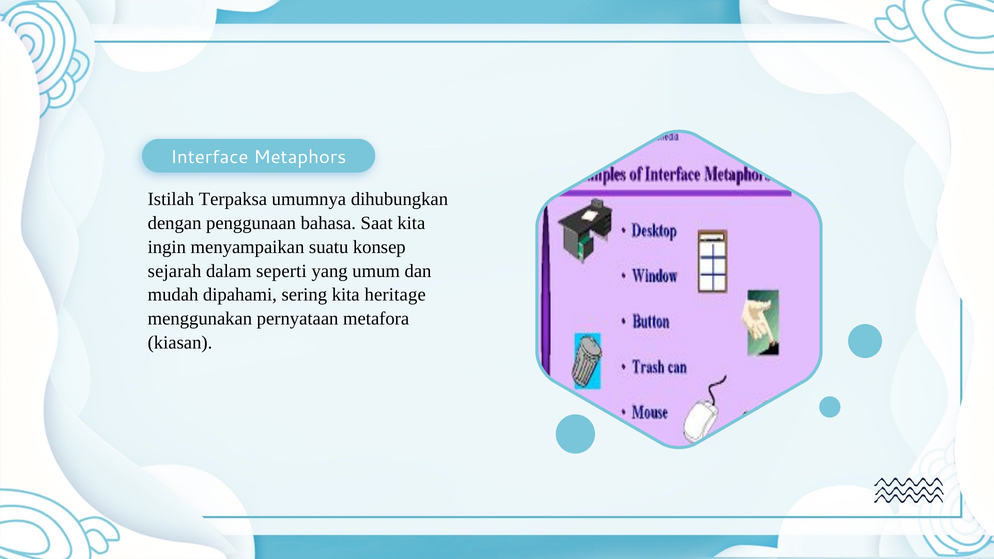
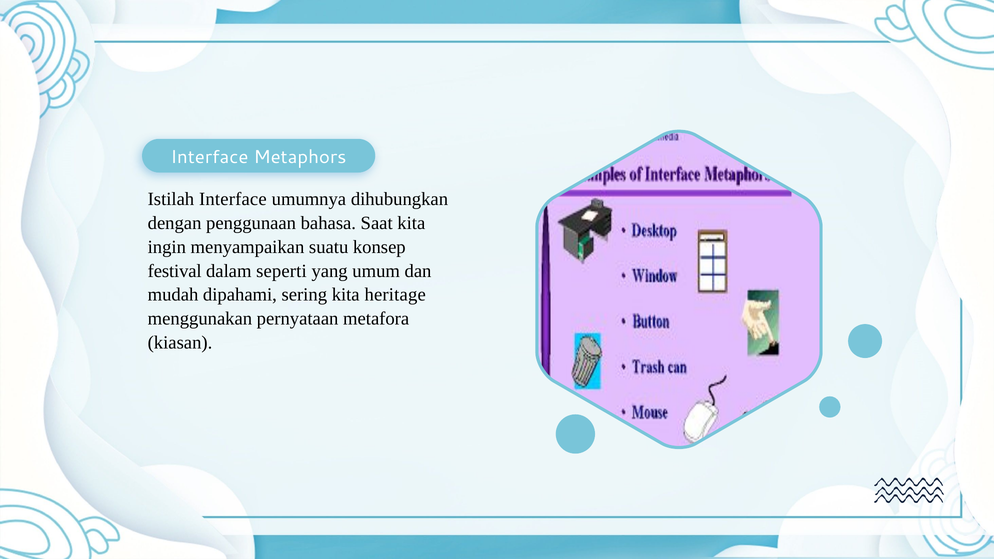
Istilah Terpaksa: Terpaksa -> Interface (233, 199)
sejarah: sejarah -> festival (175, 271)
